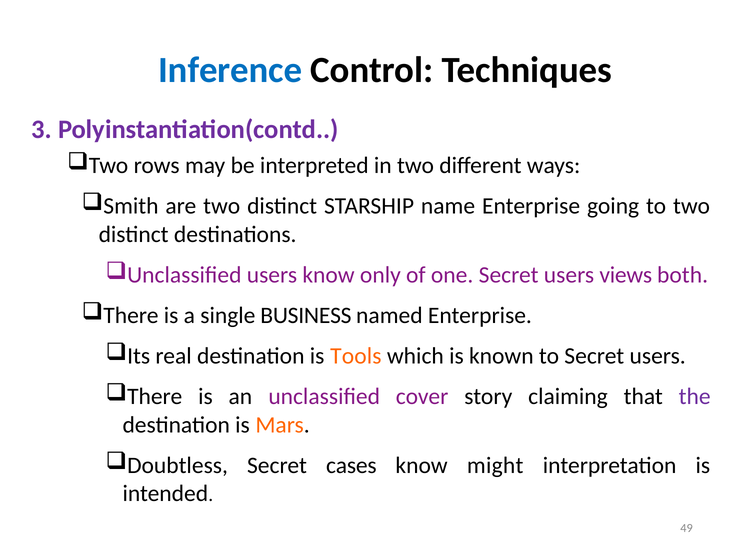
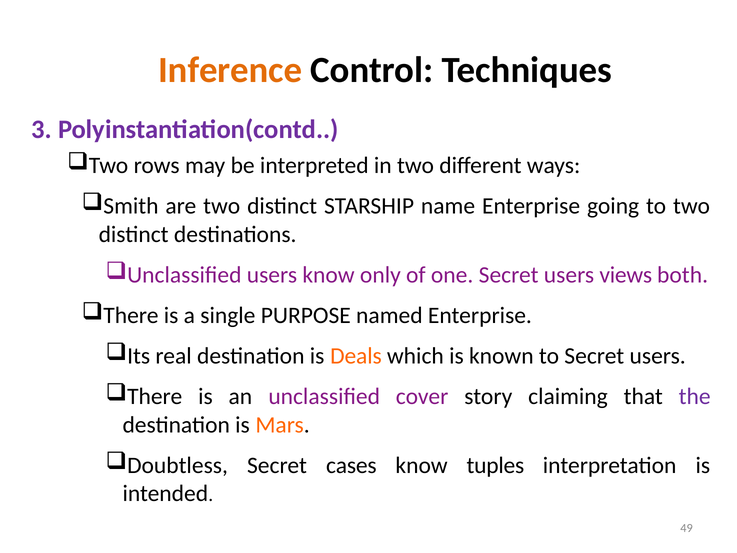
Inference colour: blue -> orange (230, 70)
BUSINESS: BUSINESS -> PURPOSE (306, 315)
Tools: Tools -> Deals (356, 356)
might: might -> tuples (495, 465)
